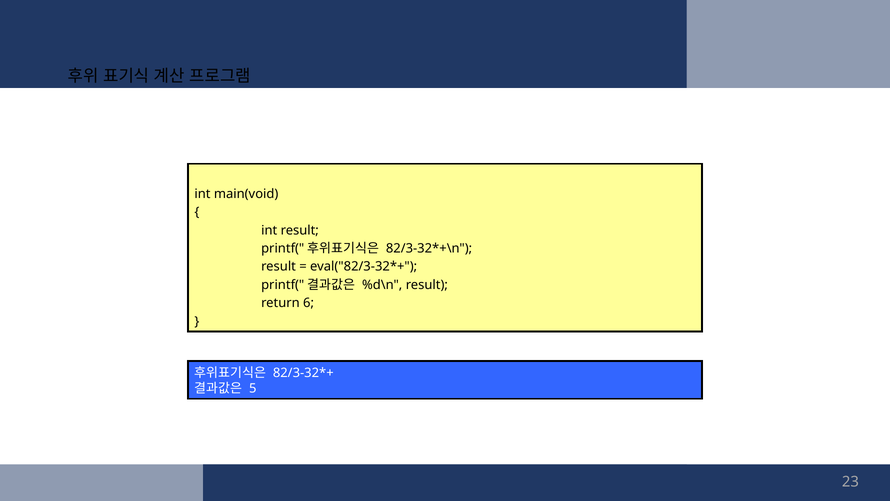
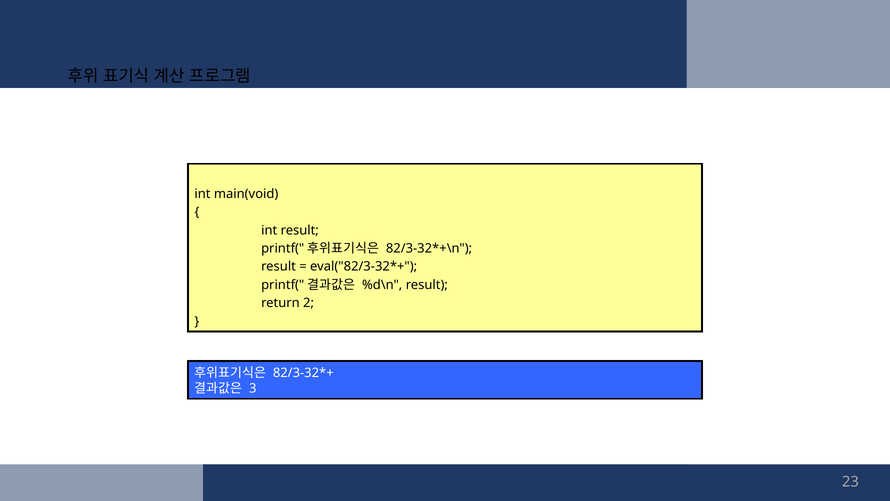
6: 6 -> 2 (309, 303)
5: 5 -> 3 (253, 388)
